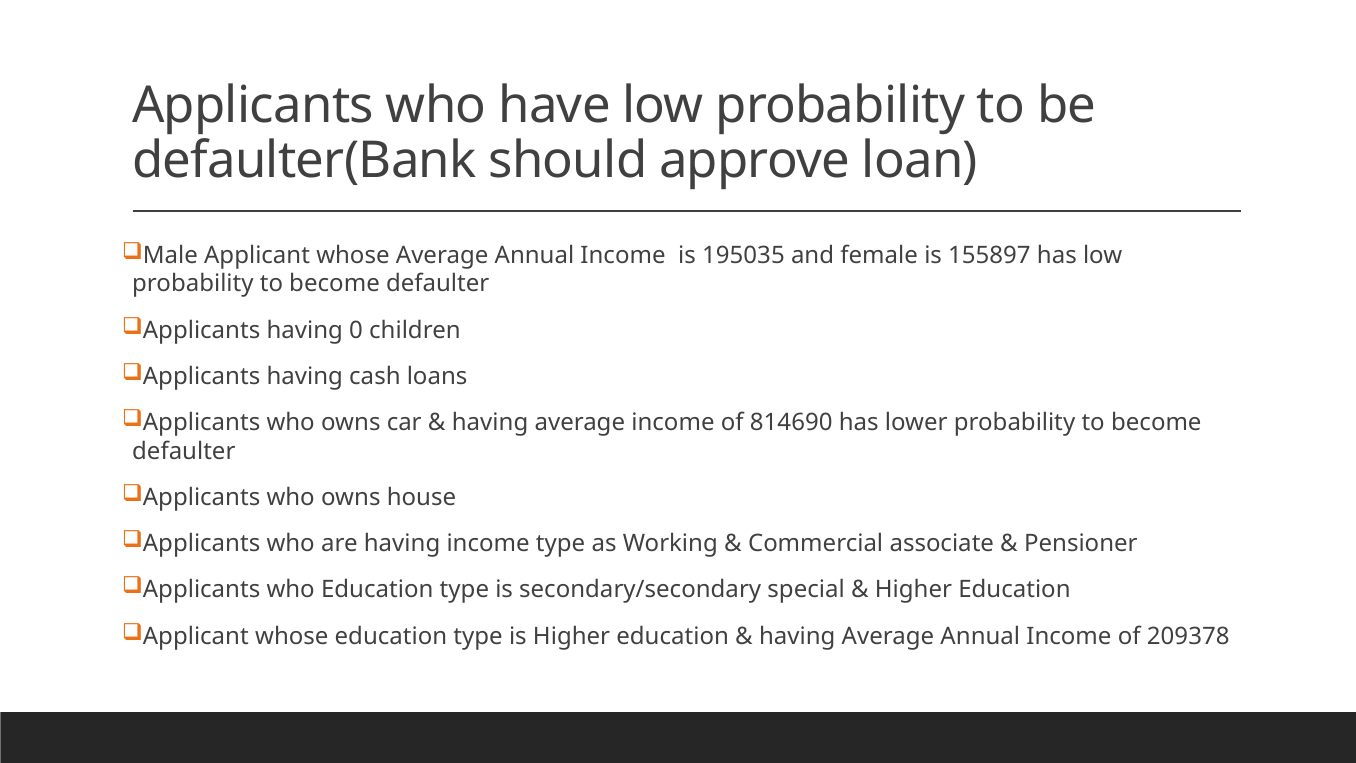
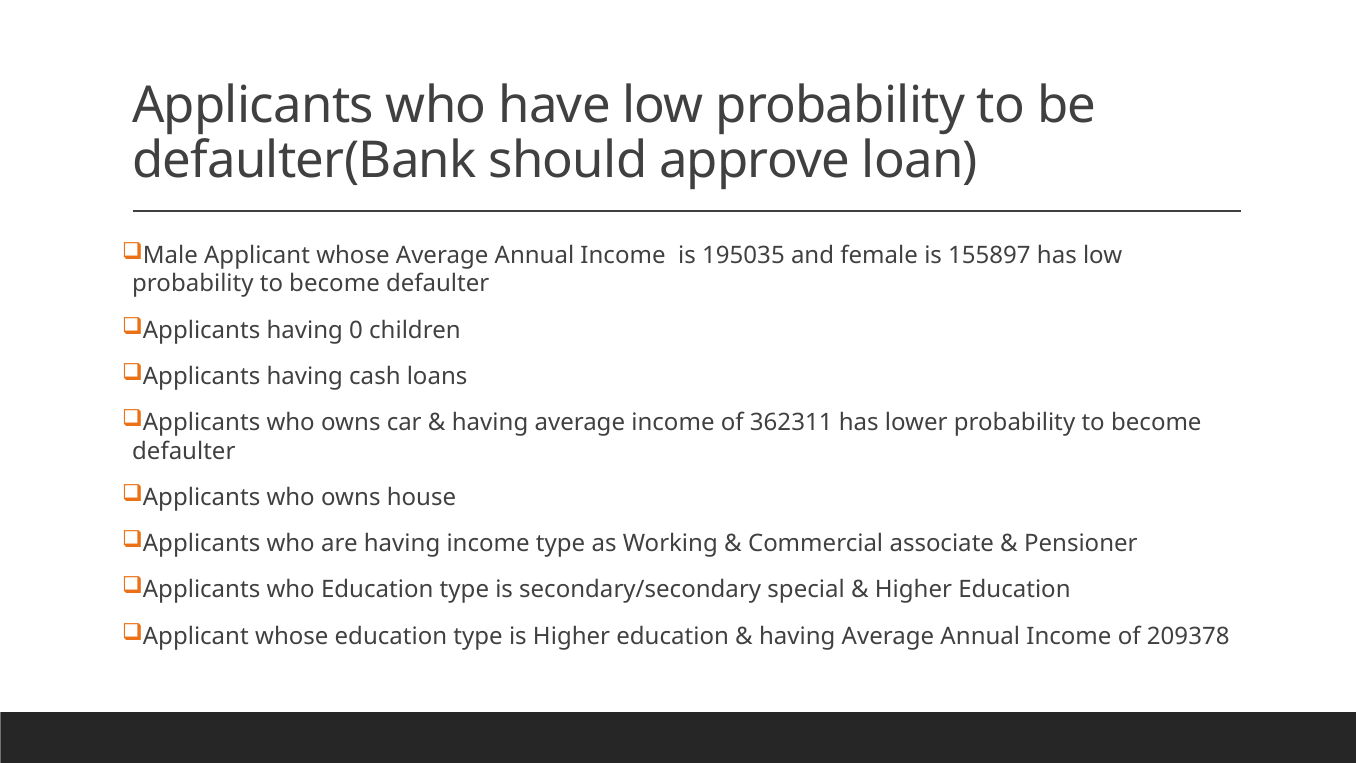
814690: 814690 -> 362311 (791, 423)
